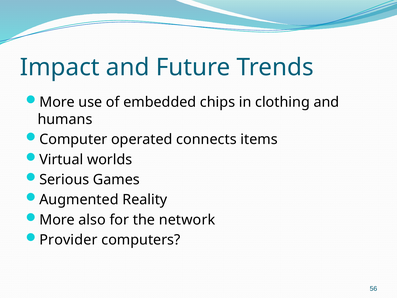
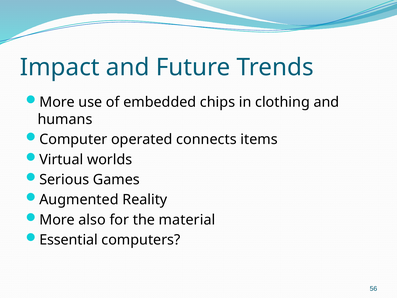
network: network -> material (187, 220)
Provider: Provider -> Essential (69, 240)
